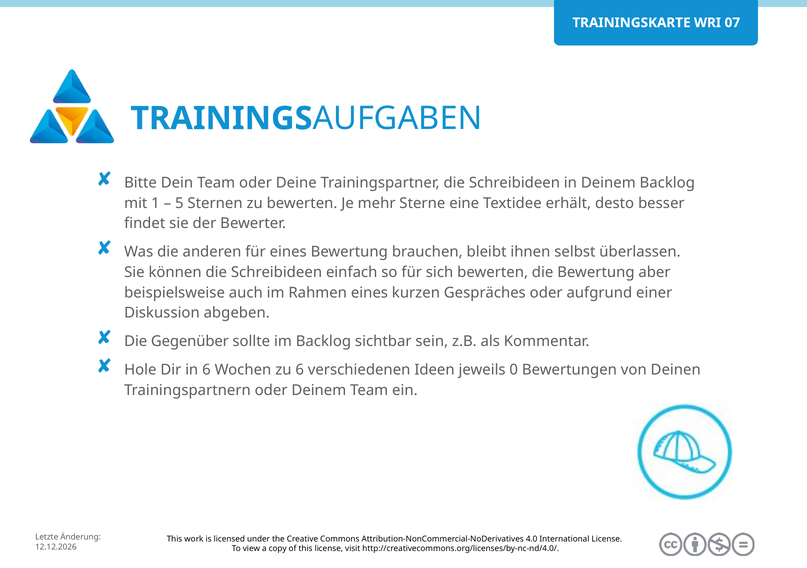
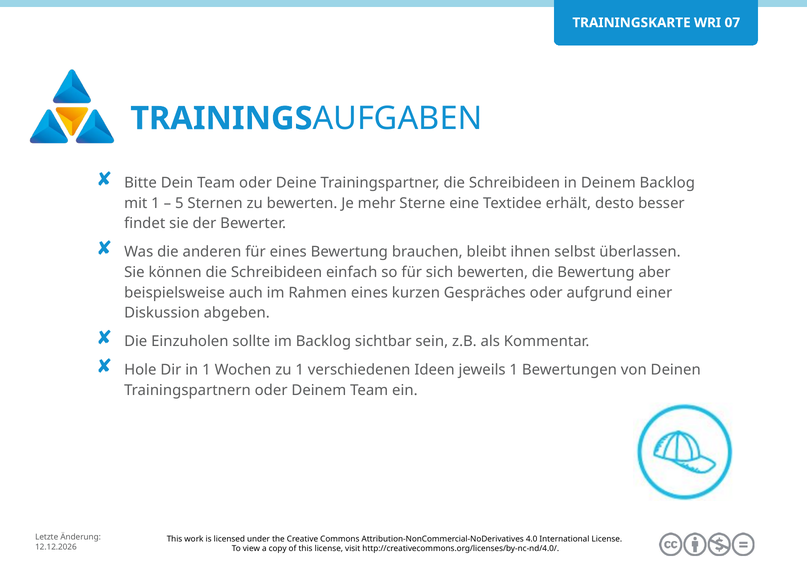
Gegenüber: Gegenüber -> Einzuholen (190, 342)
in 6: 6 -> 1 (206, 370)
zu 6: 6 -> 1 (300, 370)
jeweils 0: 0 -> 1 (514, 370)
